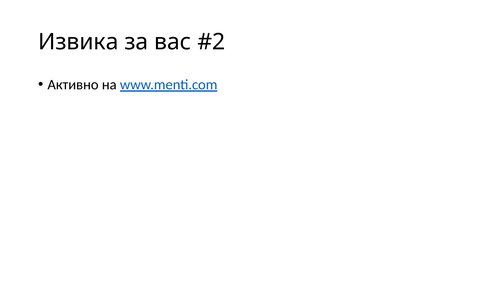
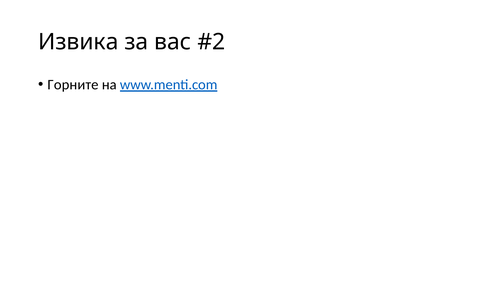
Активно: Активно -> Горните (73, 85)
